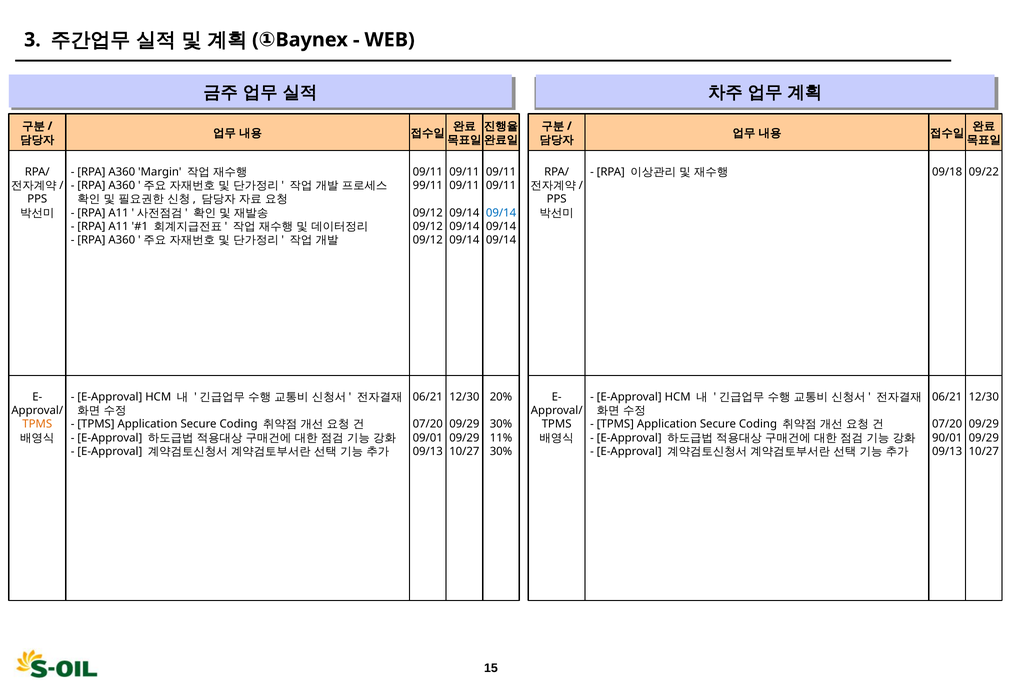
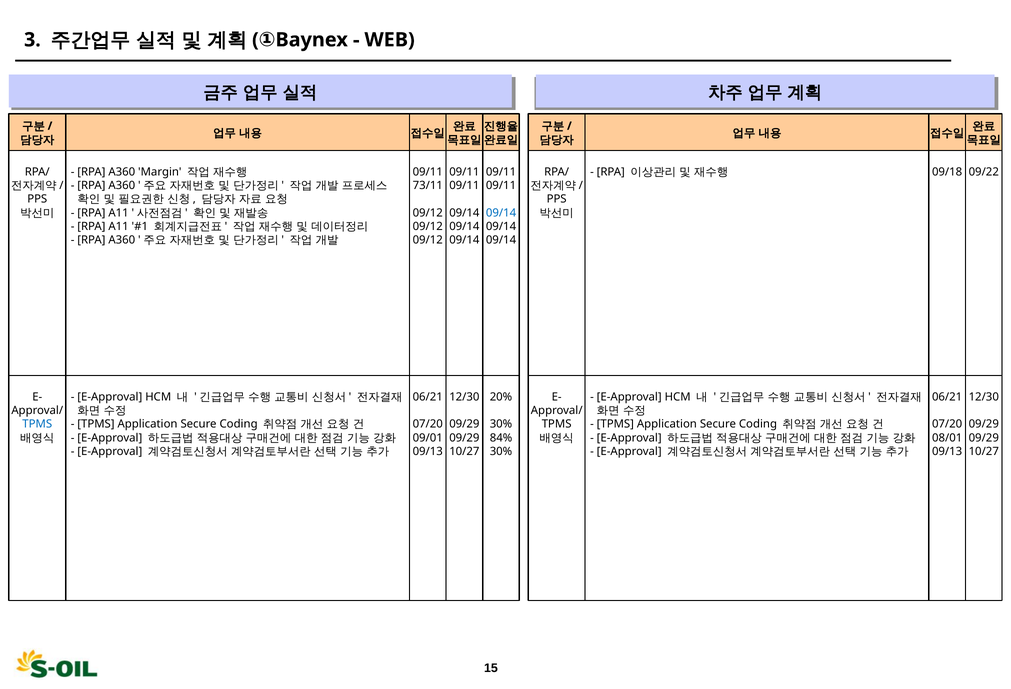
99/11: 99/11 -> 73/11 (428, 185)
TPMS colour: orange -> blue (37, 424)
11%: 11% -> 84% (501, 438)
90/01: 90/01 -> 08/01 (947, 438)
